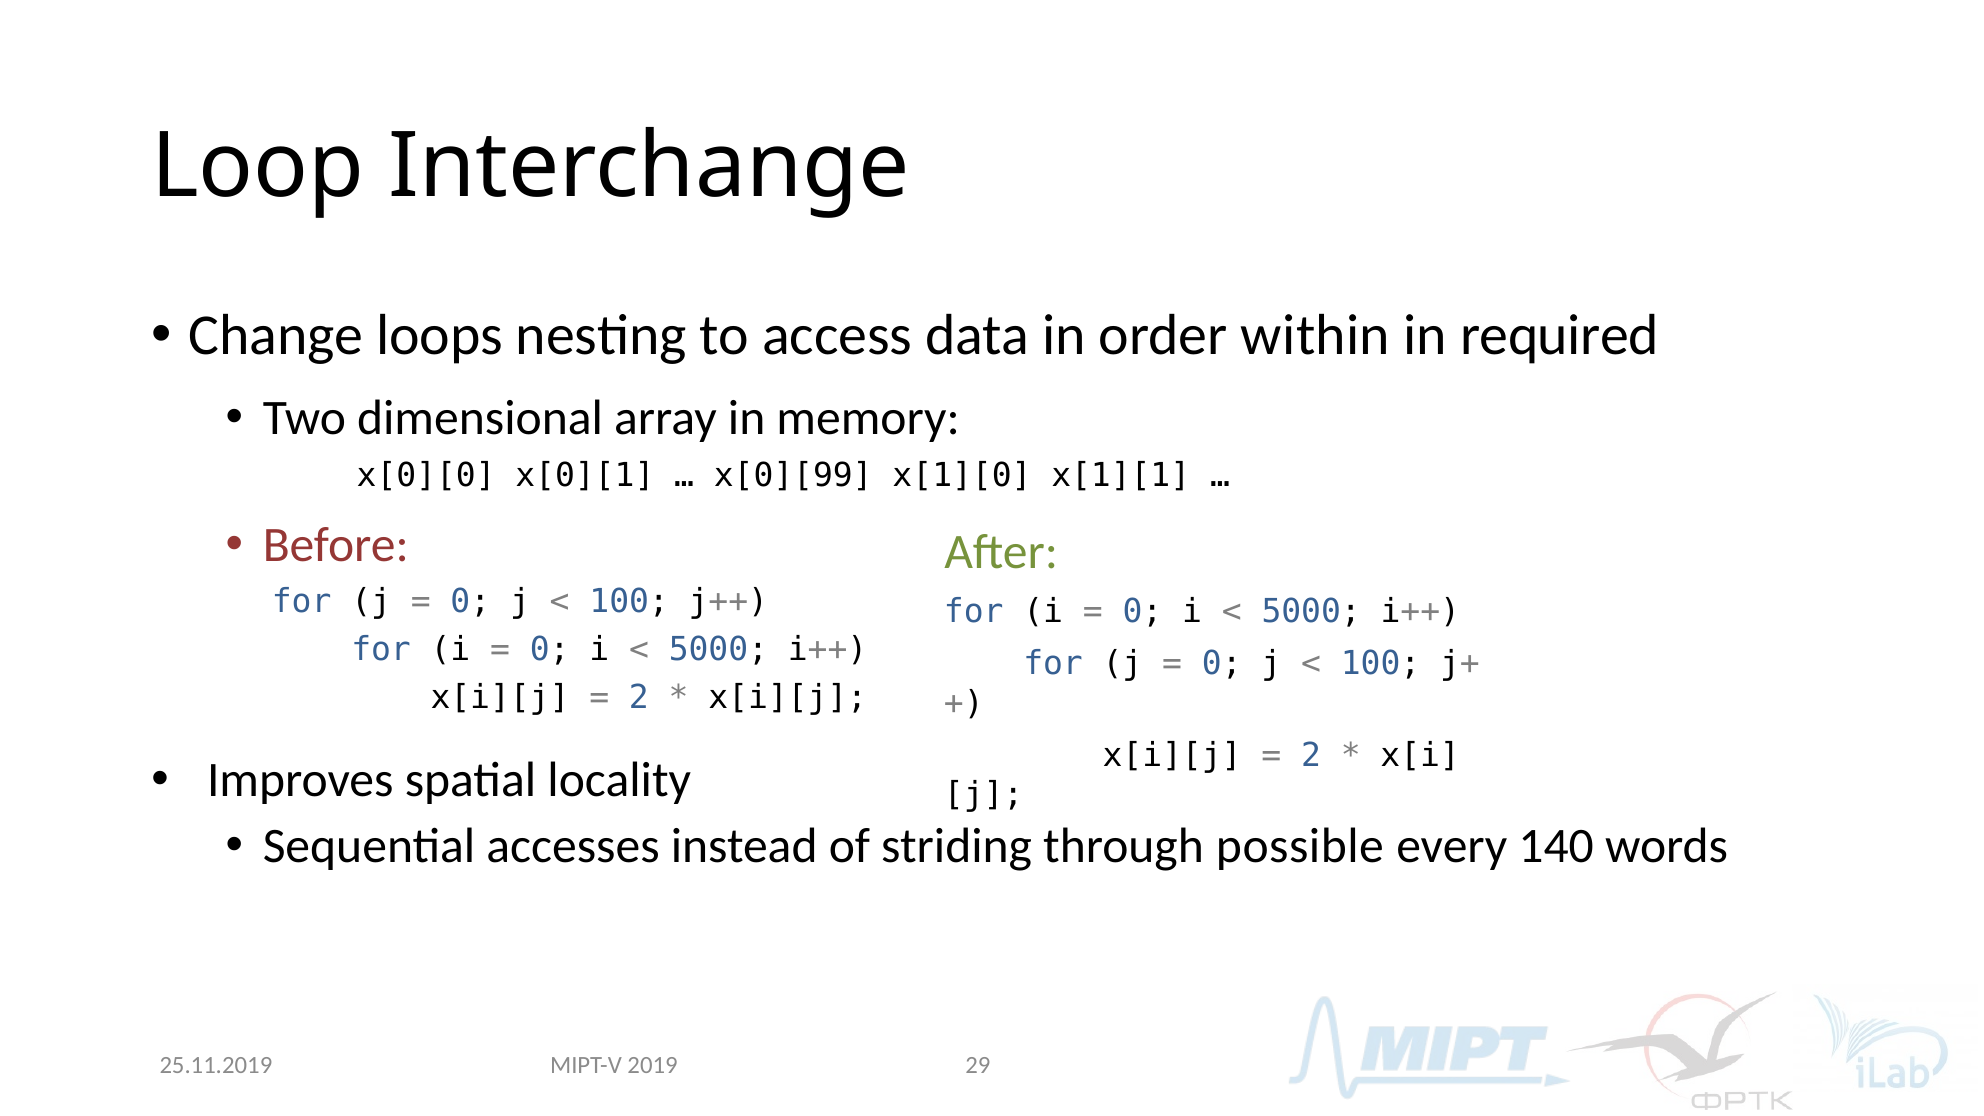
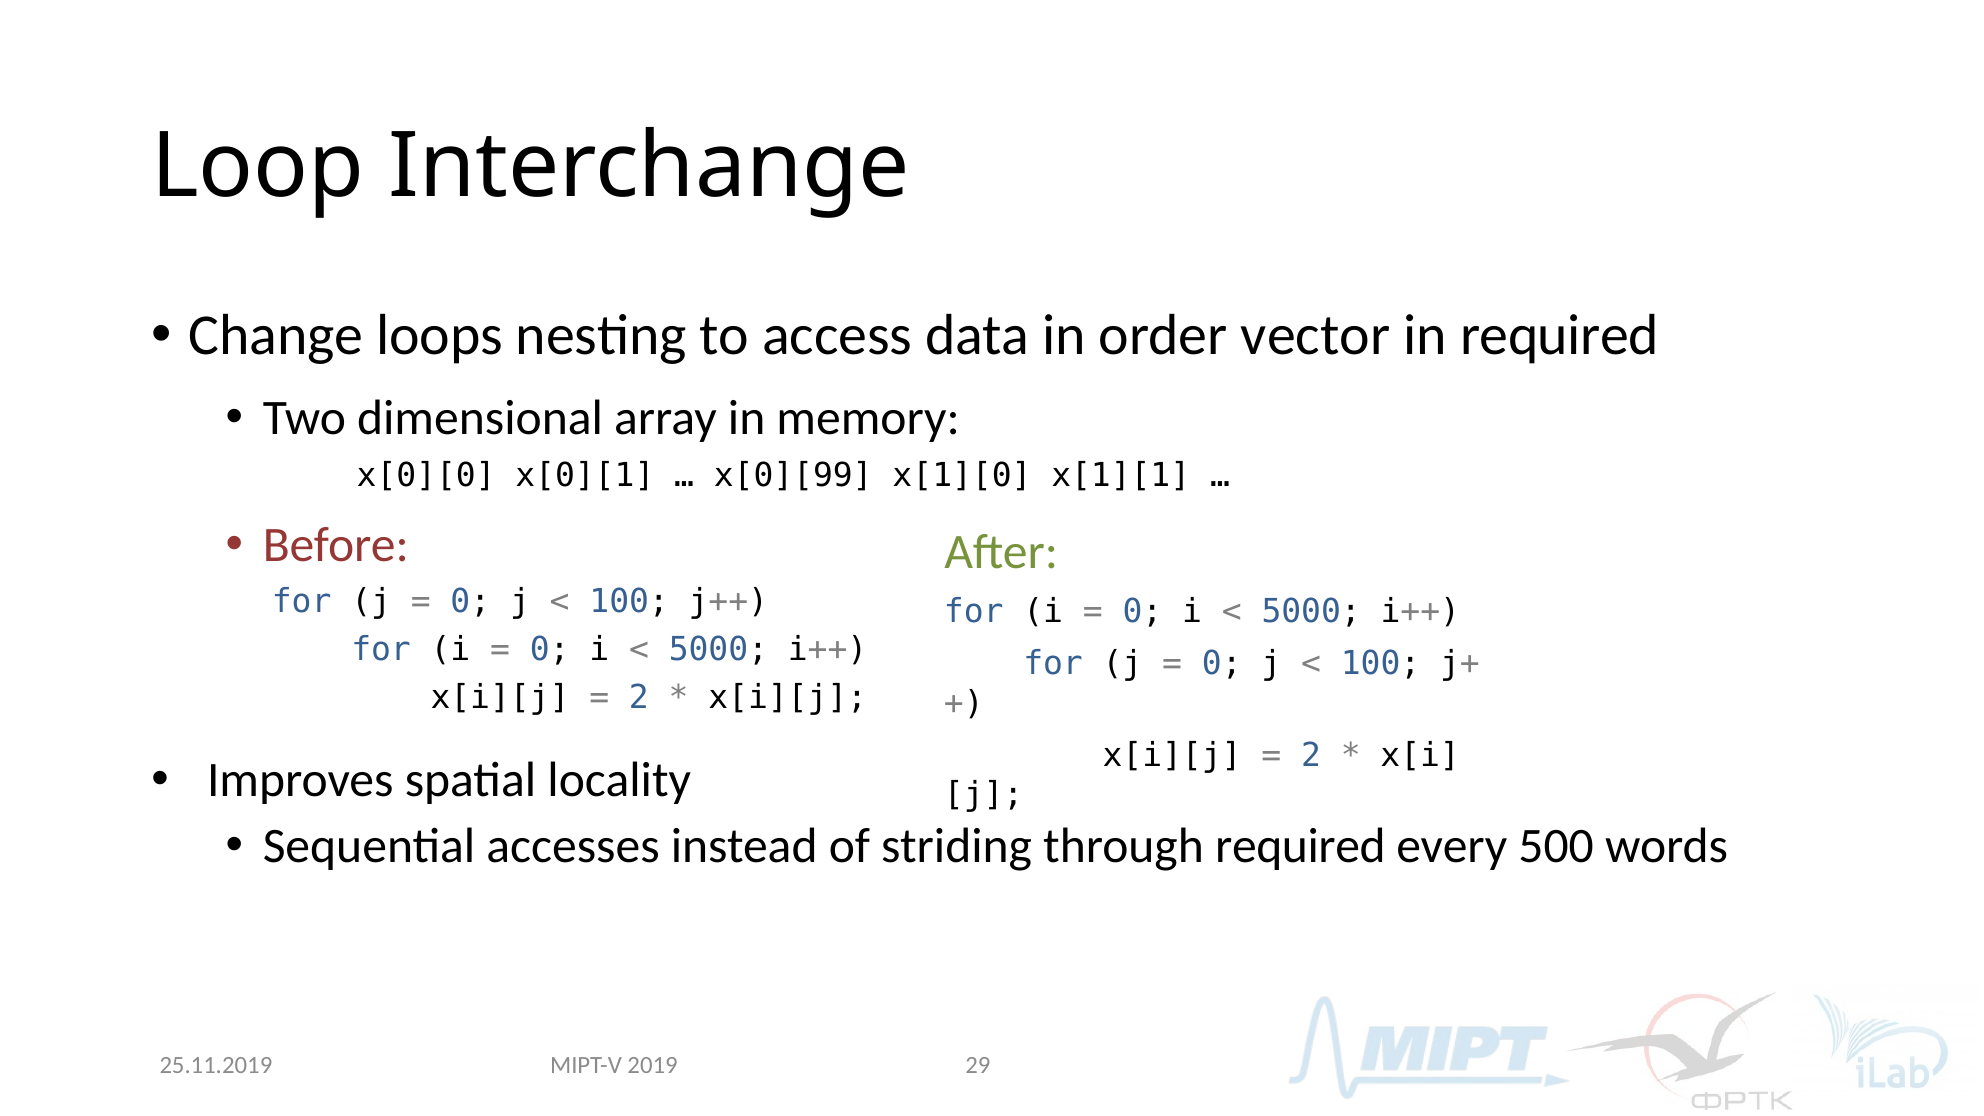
within: within -> vector (1316, 335)
through possible: possible -> required (1300, 846)
140: 140 -> 500 (1556, 846)
